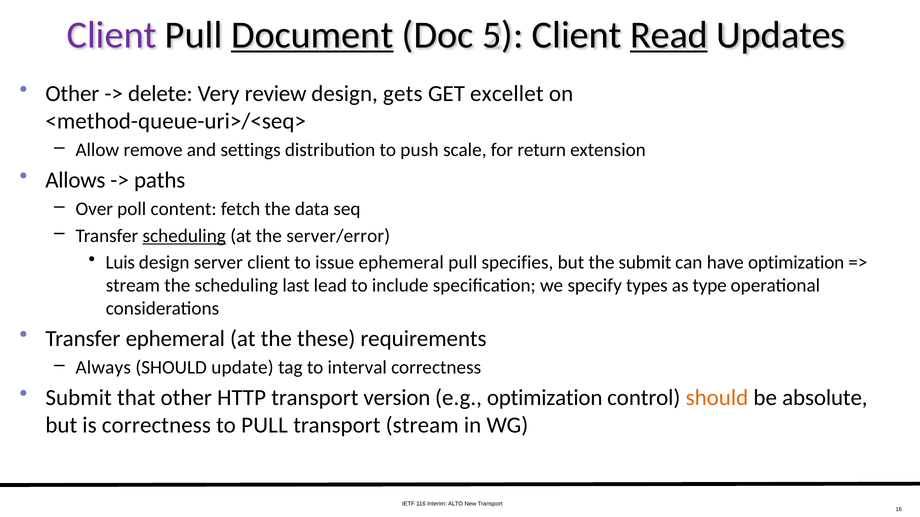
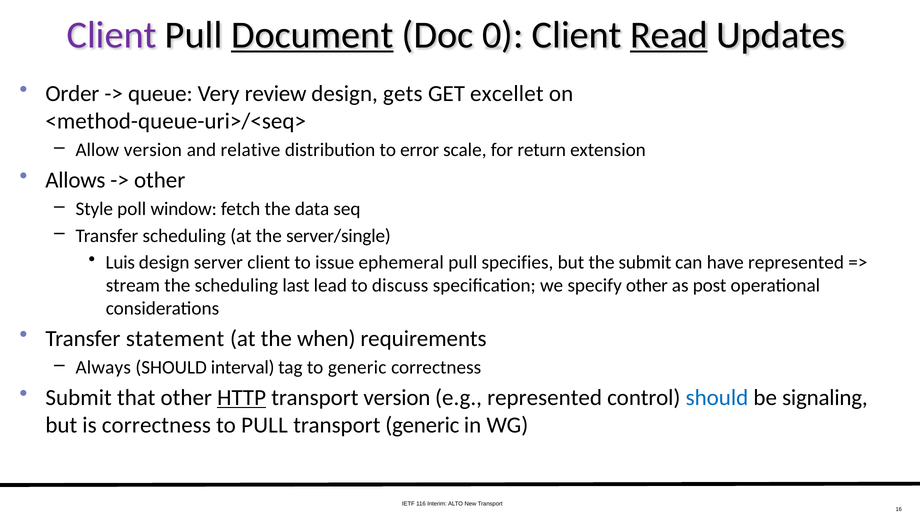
5: 5 -> 0 (503, 35)
Other: Other -> Order (72, 94)
delete: delete -> queue (160, 94)
Allow remove: remove -> version (153, 150)
settings: settings -> relative (250, 150)
push: push -> error (420, 150)
paths: paths -> other (160, 180)
Over: Over -> Style (94, 209)
content: content -> window (184, 209)
scheduling underline: present -> none (184, 236)
server/error: server/error -> server/single (338, 236)
have optimization: optimization -> represented (796, 263)
include: include -> discuss (400, 286)
specify types: types -> other (647, 286)
type: type -> post (710, 286)
Transfer ephemeral: ephemeral -> statement (175, 339)
these: these -> when (326, 339)
update: update -> interval (243, 368)
to interval: interval -> generic (357, 368)
HTTP underline: none -> present (242, 398)
e.g optimization: optimization -> represented (545, 398)
should colour: orange -> blue (717, 398)
absolute: absolute -> signaling (825, 398)
transport stream: stream -> generic (422, 426)
